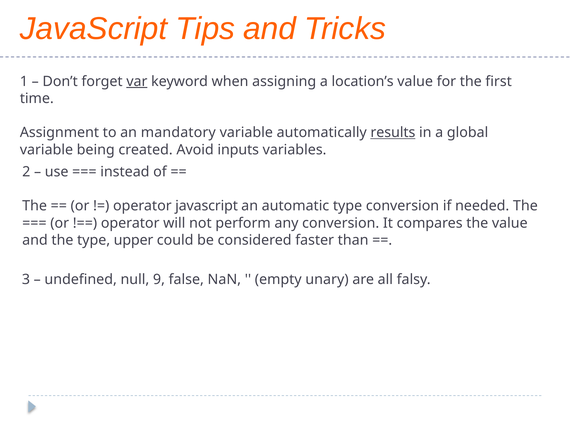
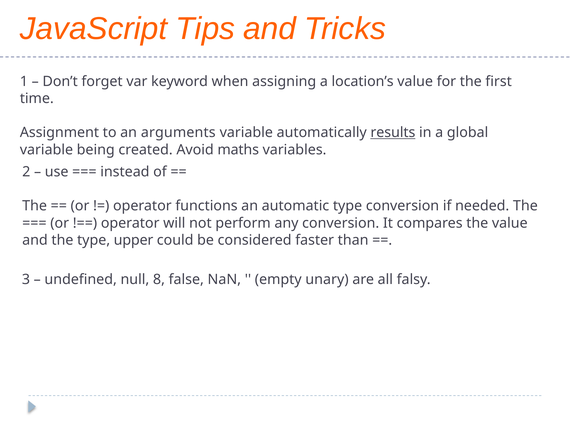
var underline: present -> none (137, 81)
mandatory: mandatory -> arguments (178, 133)
inputs: inputs -> maths (238, 150)
operator javascript: javascript -> functions (206, 206)
9: 9 -> 8 (159, 280)
